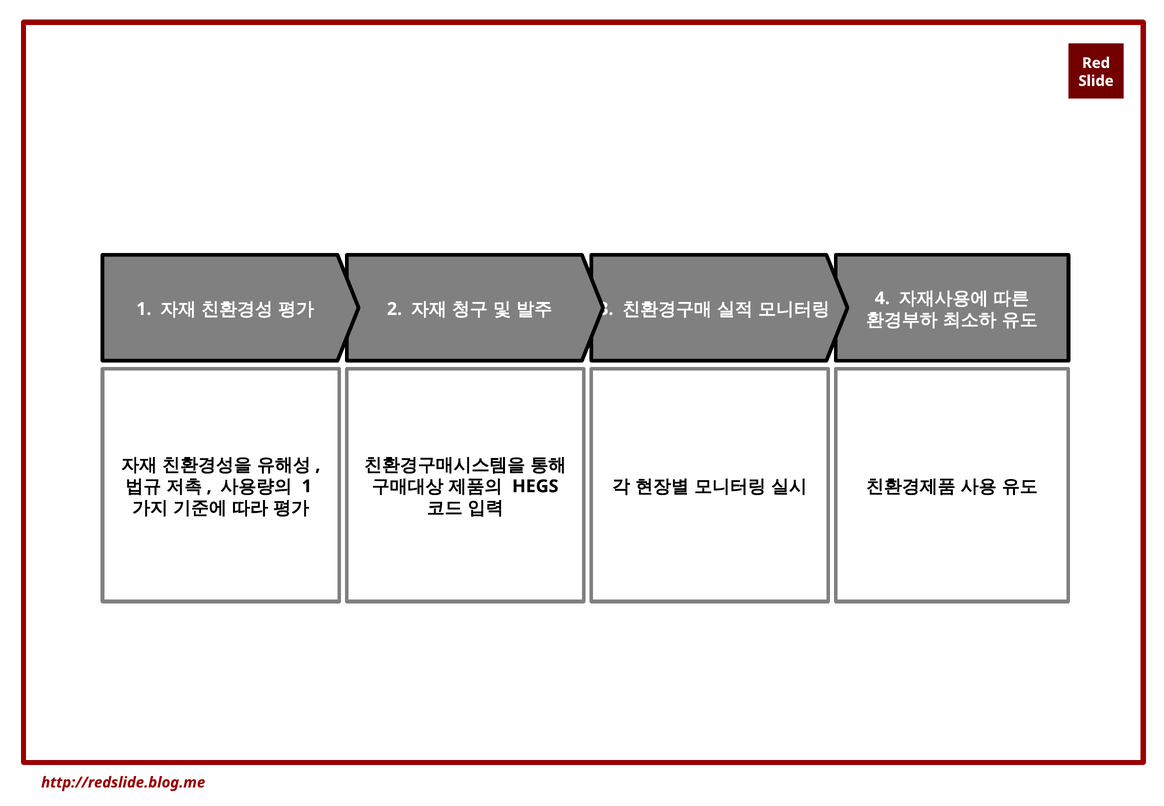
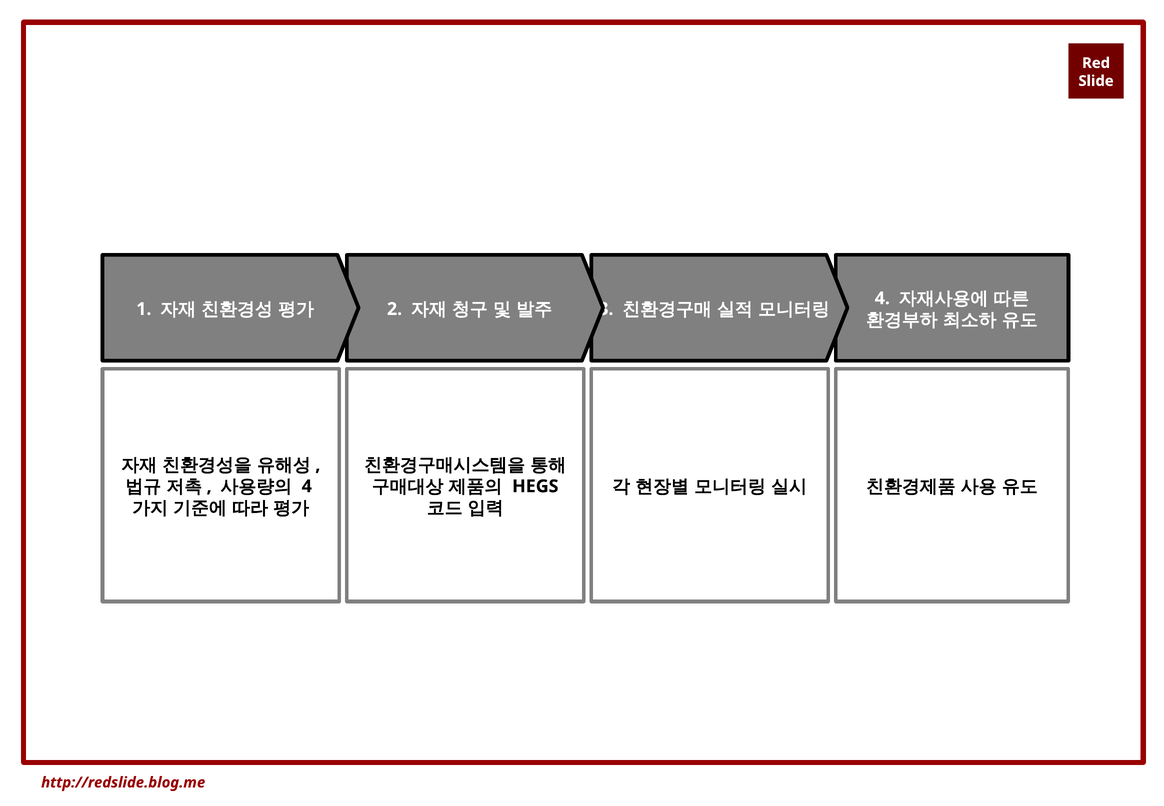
1: 1 -> 4 (307, 486)
